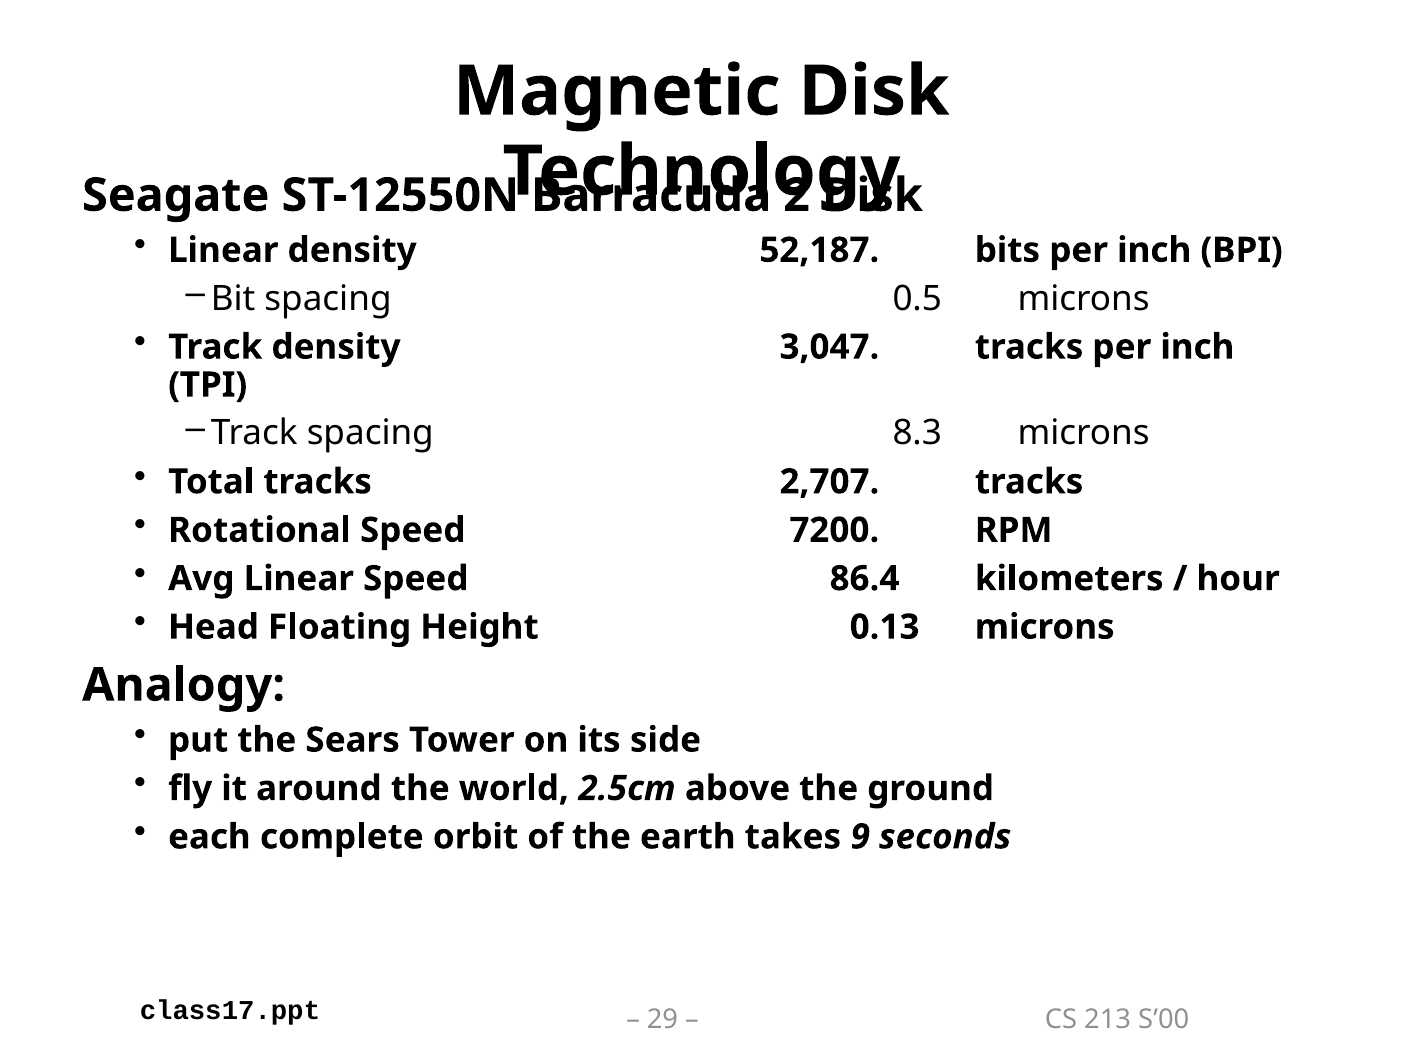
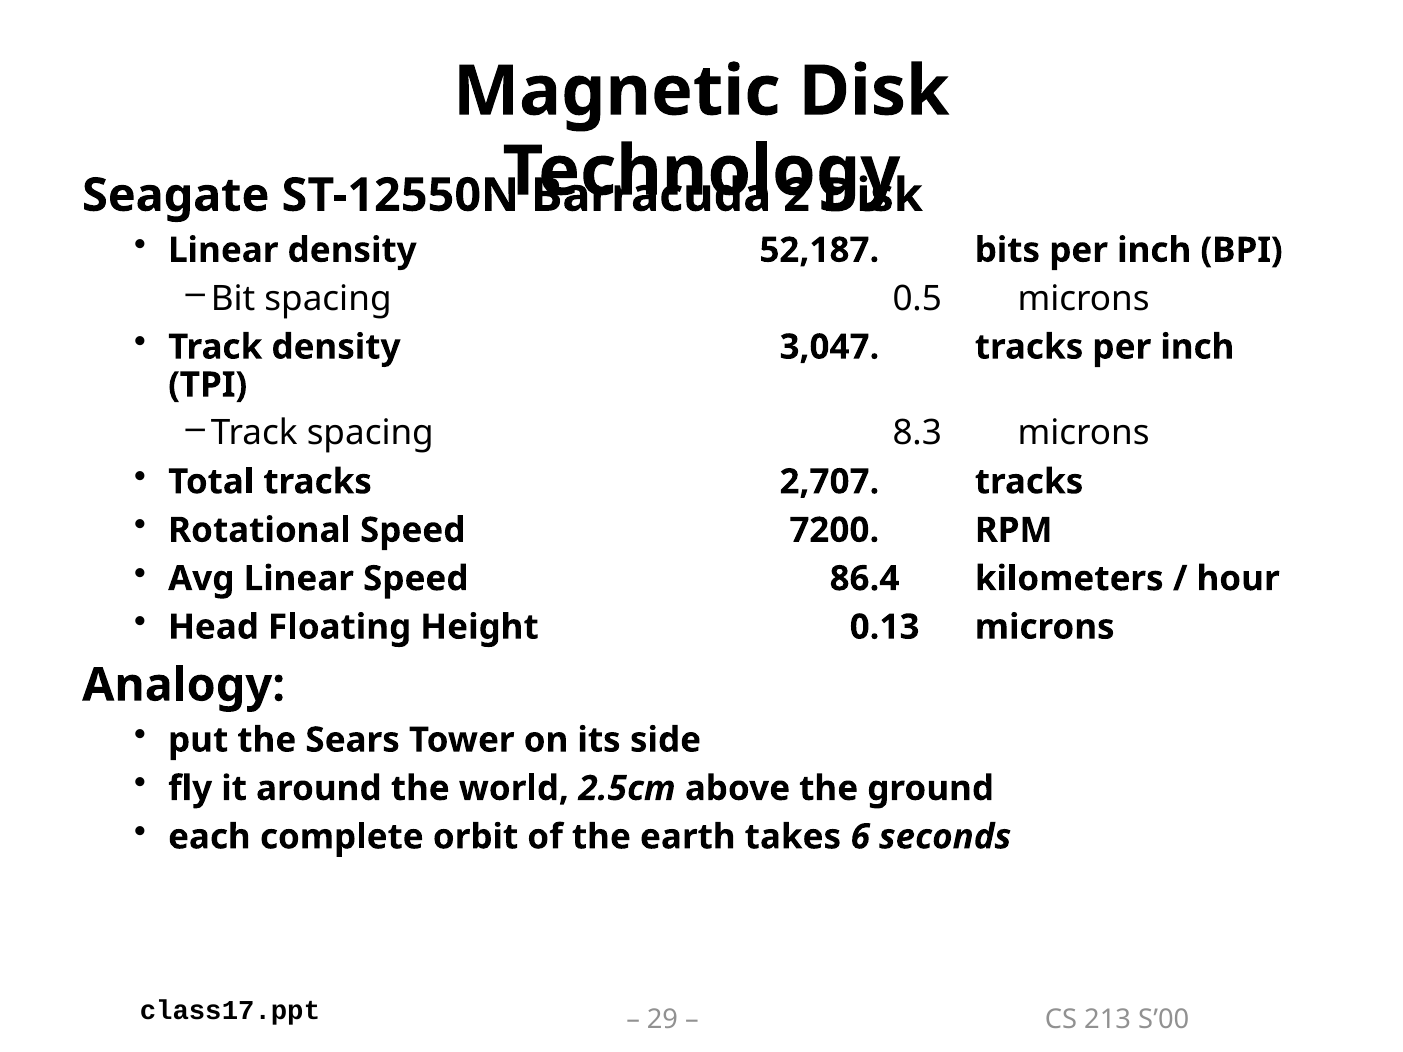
9: 9 -> 6 (860, 837)
